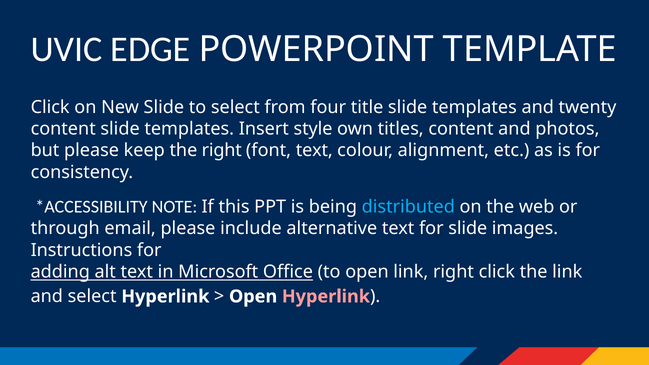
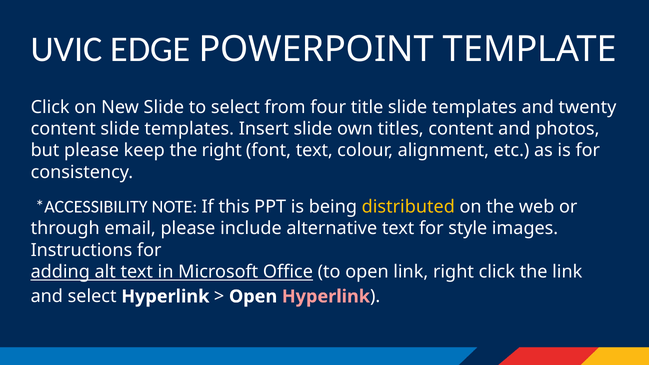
Insert style: style -> slide (313, 129)
distributed colour: light blue -> yellow (408, 207)
for slide: slide -> style (468, 229)
